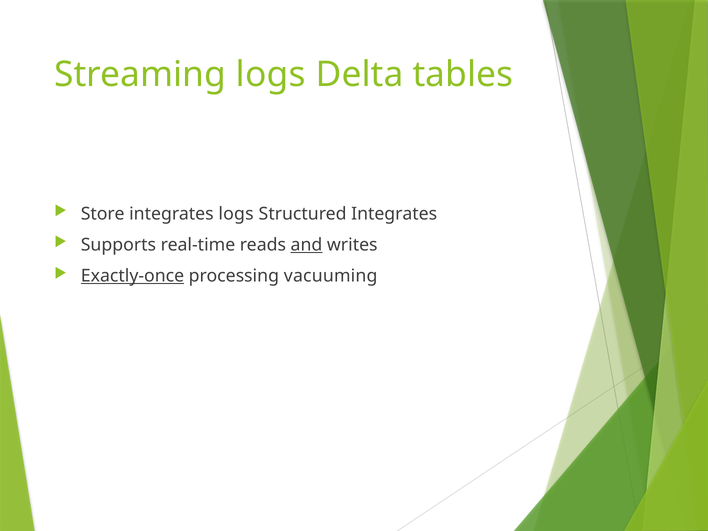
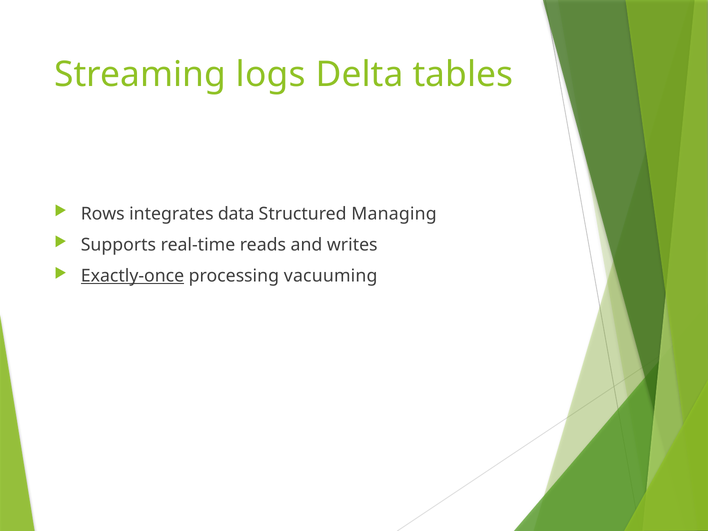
Store: Store -> Rows (103, 214)
integrates logs: logs -> data (236, 214)
Structured Integrates: Integrates -> Managing (394, 214)
and underline: present -> none (306, 245)
